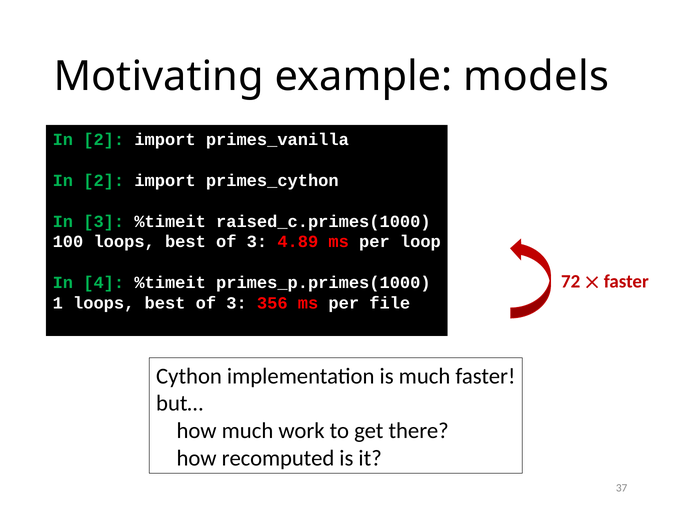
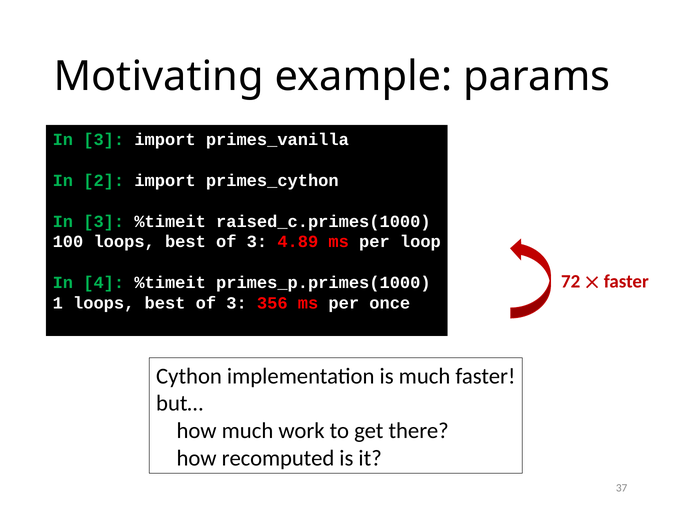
models: models -> params (537, 76)
2: 2 -> 3 (104, 140)
file: file -> once (390, 303)
